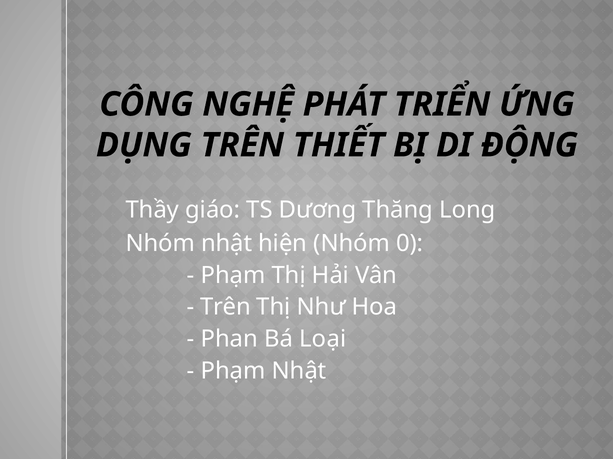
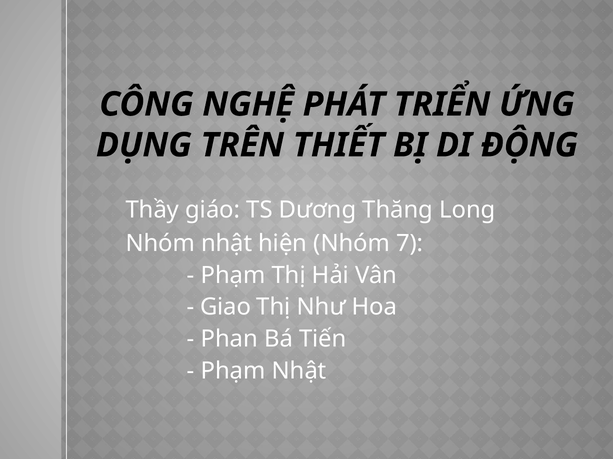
0: 0 -> 7 (410, 244)
Trên: Trên -> Giao (226, 308)
Loại: Loại -> Tiến (323, 340)
